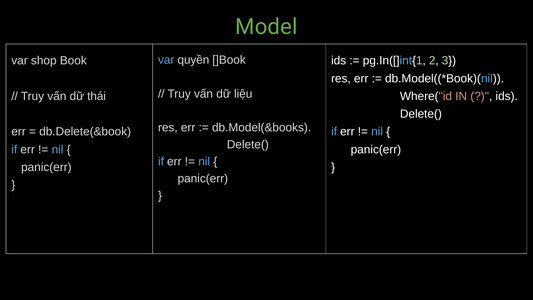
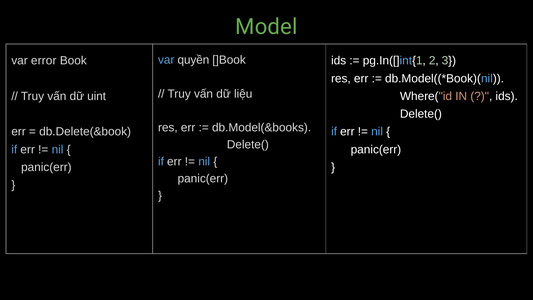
shop: shop -> error (44, 61)
thái: thái -> uint (97, 96)
